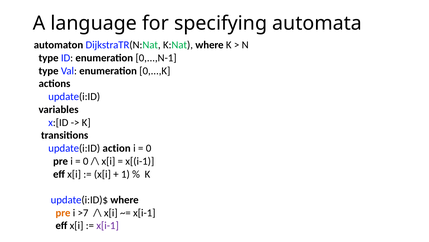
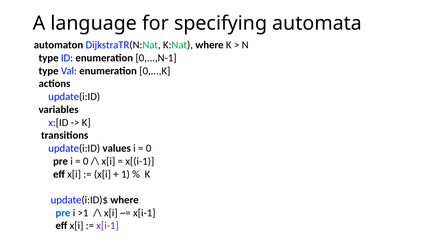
action: action -> values (117, 148)
pre colour: orange -> blue (63, 212)
>7: >7 -> >1 (83, 212)
